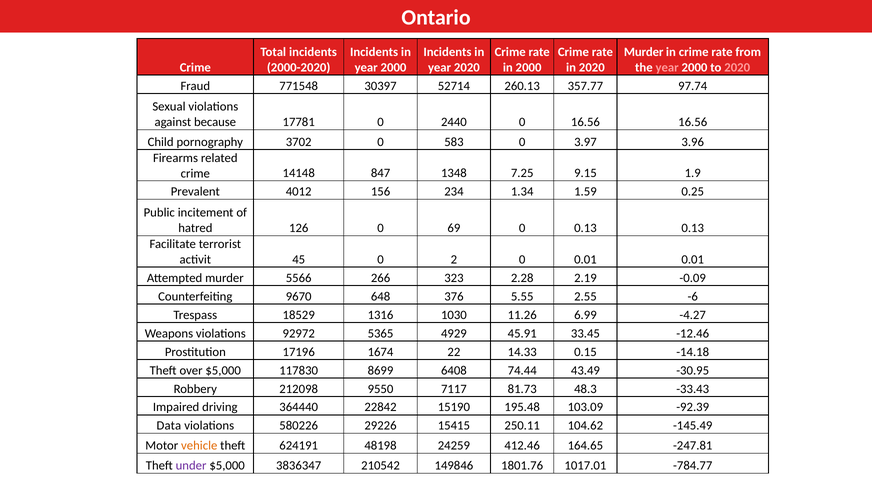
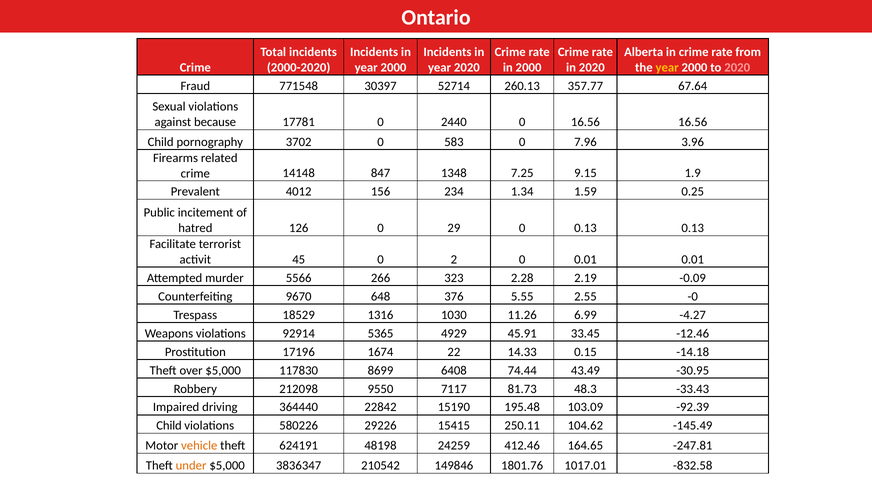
Murder: Murder -> Alberta (644, 52)
year colour: pink -> yellow (667, 67)
97.74: 97.74 -> 67.64 (693, 86)
3.97: 3.97 -> 7.96 (585, 142)
69: 69 -> 29 (454, 228)
-6: -6 -> -0 (693, 297)
92972: 92972 -> 92914 (299, 334)
Data: Data -> Child (169, 426)
under colour: purple -> orange (191, 466)
-784.77: -784.77 -> -832.58 (693, 466)
